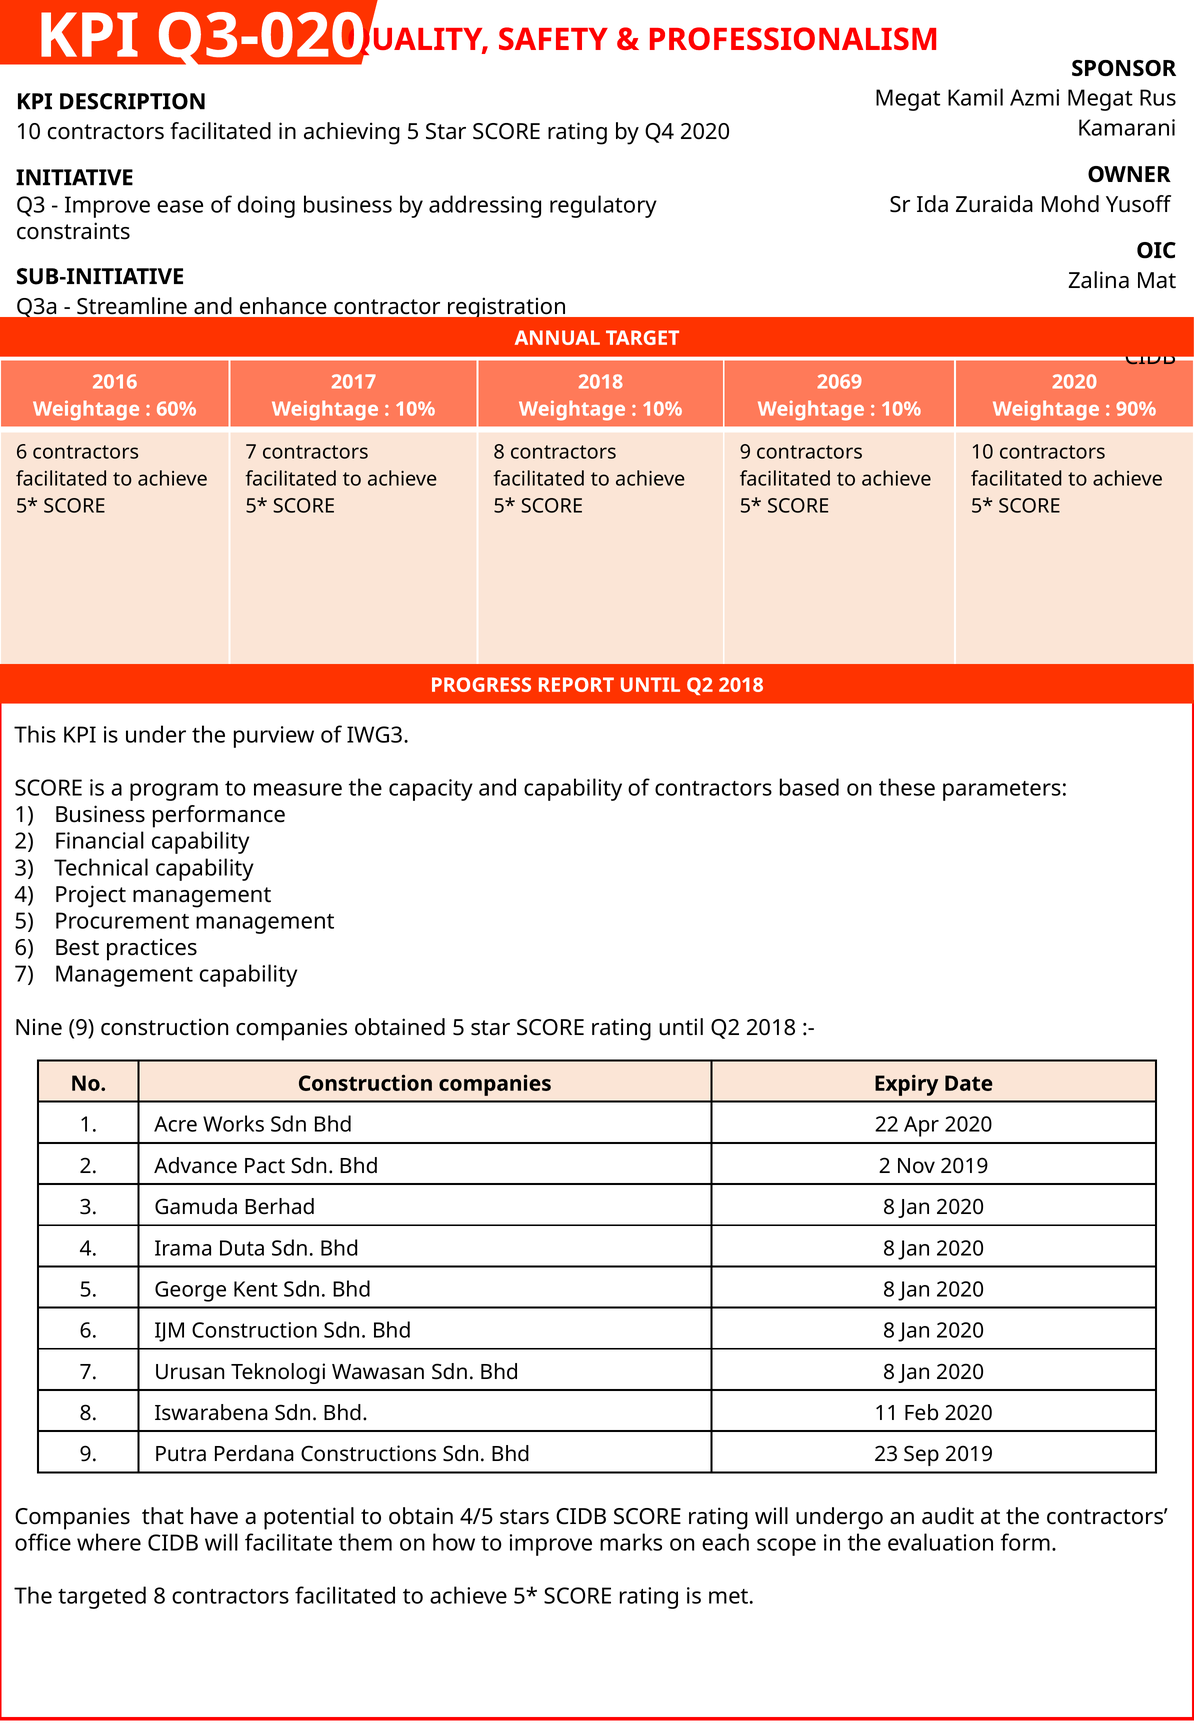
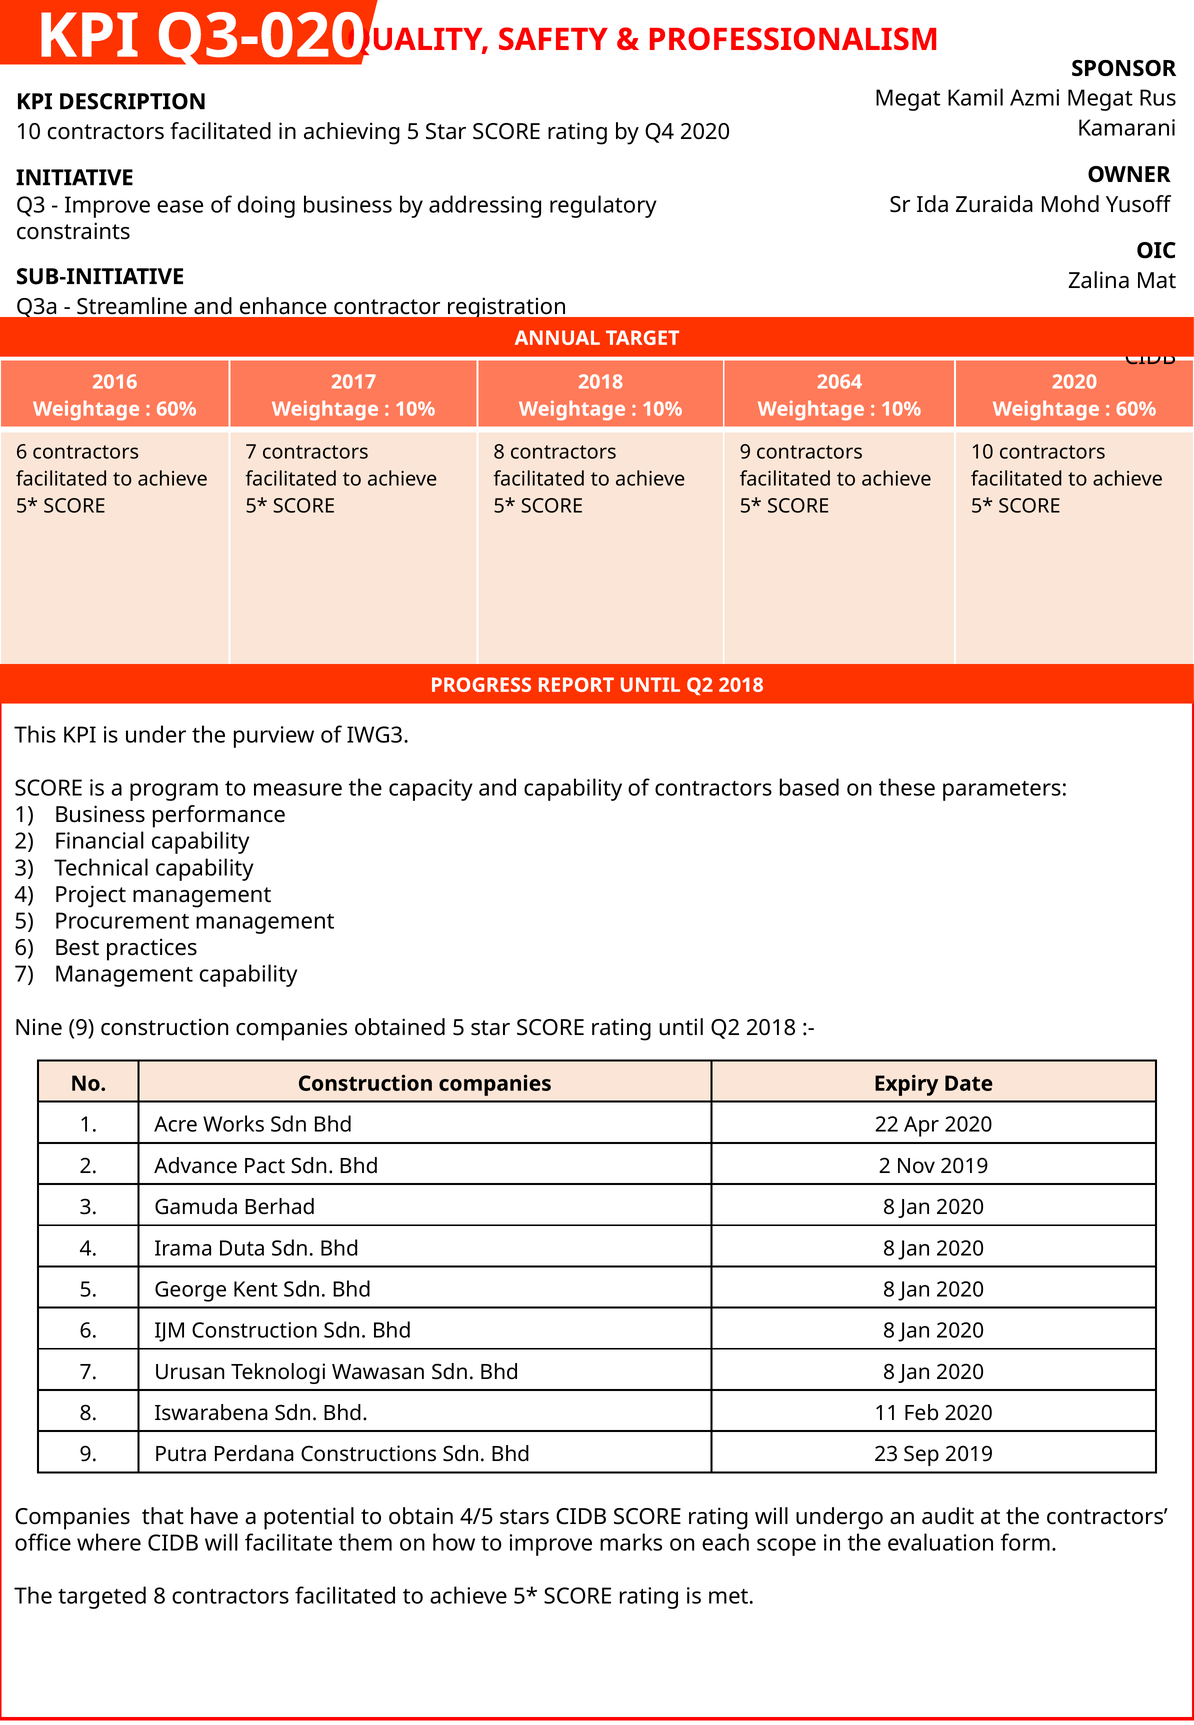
2069: 2069 -> 2064 (839, 382)
90%: 90% -> 60% (1136, 409)
